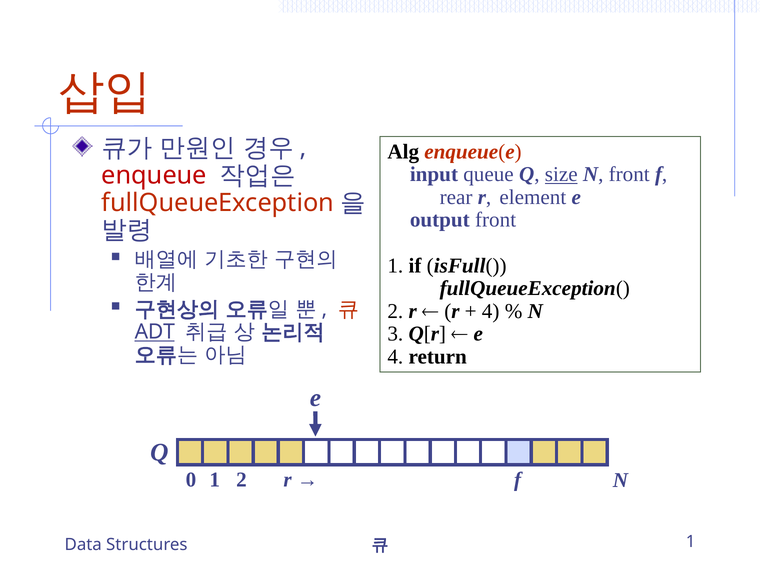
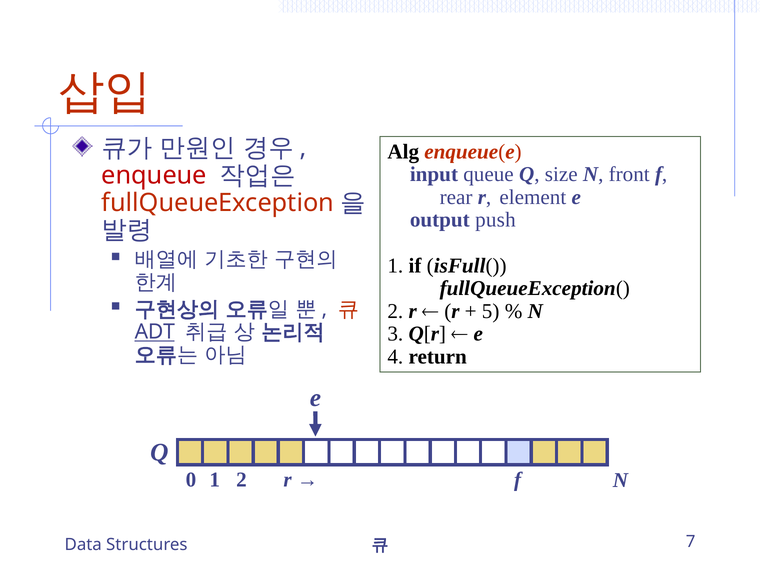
size underline: present -> none (561, 174)
output front: front -> push (495, 220)
4: 4 -> 5 (491, 311)
1: 1 -> 7 (691, 542)
